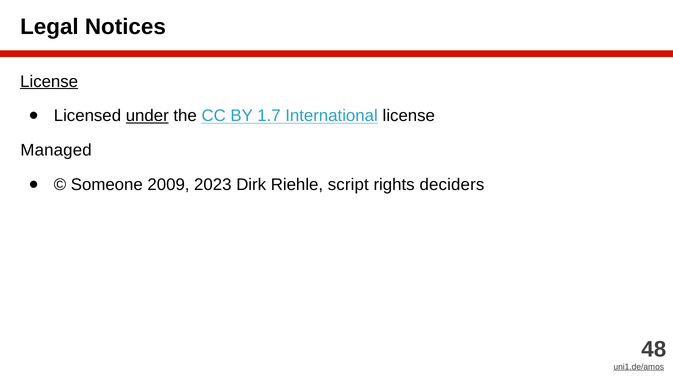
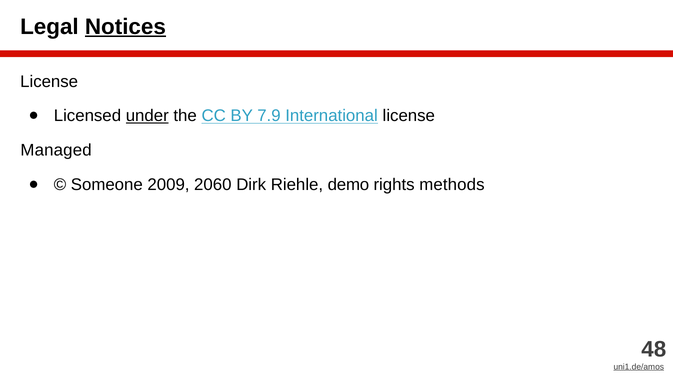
Notices underline: none -> present (125, 27)
License underline: present -> none (49, 82)
1.7: 1.7 -> 7.9 (269, 116)
2023: 2023 -> 2060 (213, 185)
script: script -> demo (348, 185)
deciders: deciders -> methods (452, 185)
